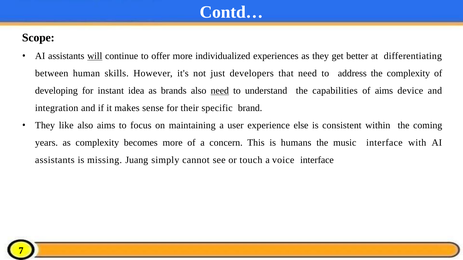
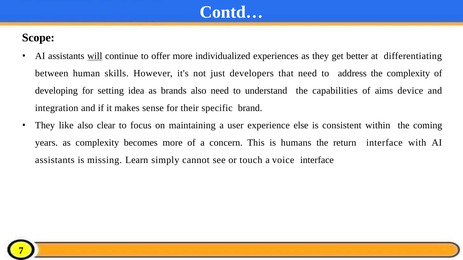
instant: instant -> setting (111, 91)
need underline: present -> none (220, 91)
also aims: aims -> clear (106, 126)
music: music -> return (345, 143)
Juang: Juang -> Learn (137, 160)
